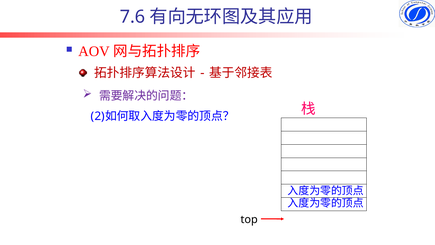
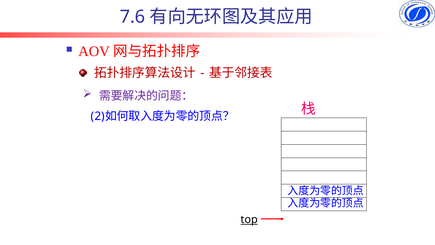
top underline: none -> present (249, 219)
